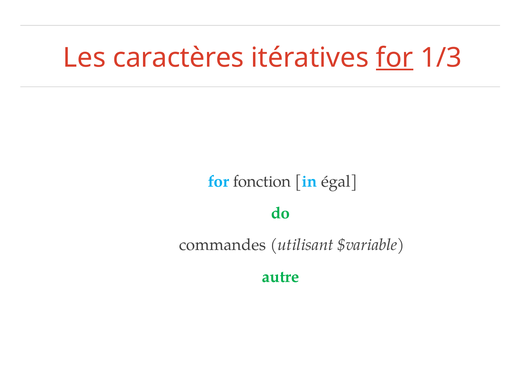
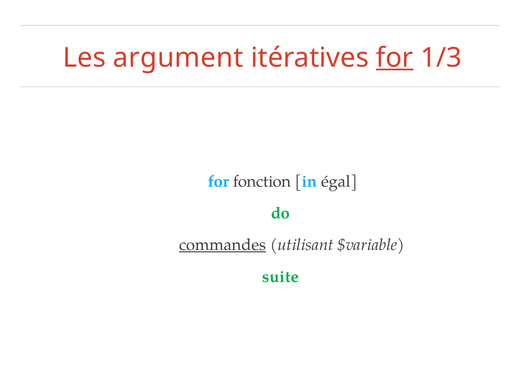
caractères: caractères -> argument (178, 58)
commandes underline: none -> present (223, 245)
autre: autre -> suite (280, 277)
